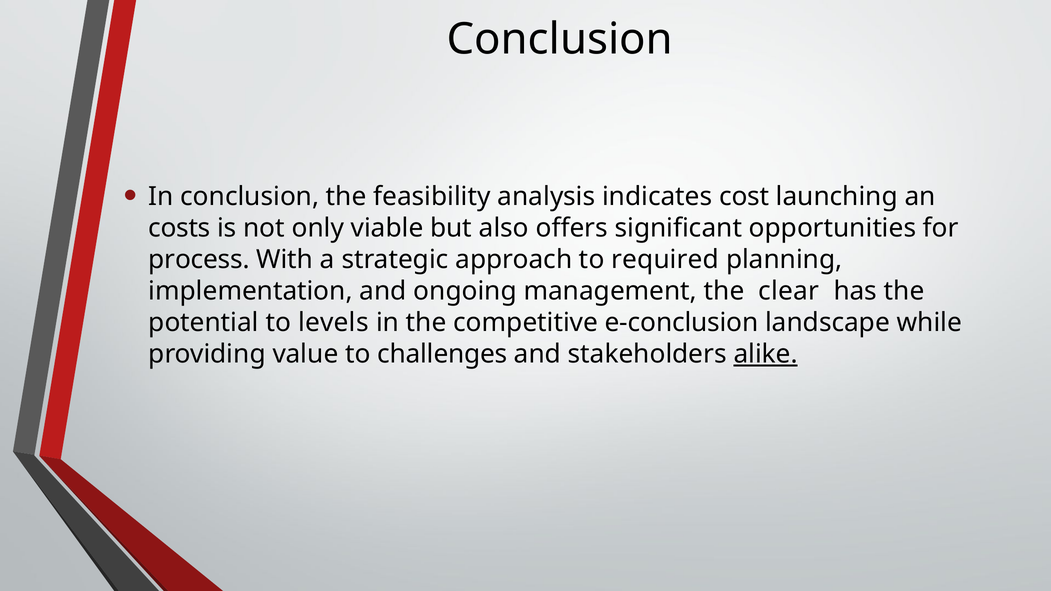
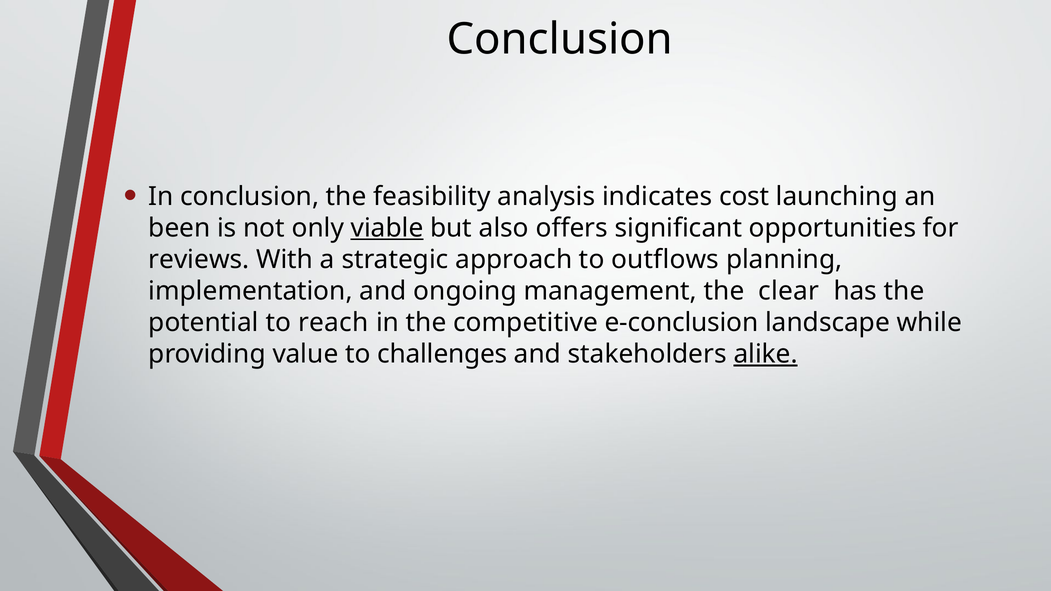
costs: costs -> been (179, 228)
viable underline: none -> present (387, 228)
process: process -> reviews (199, 260)
required: required -> outflows (665, 260)
levels: levels -> reach (333, 323)
